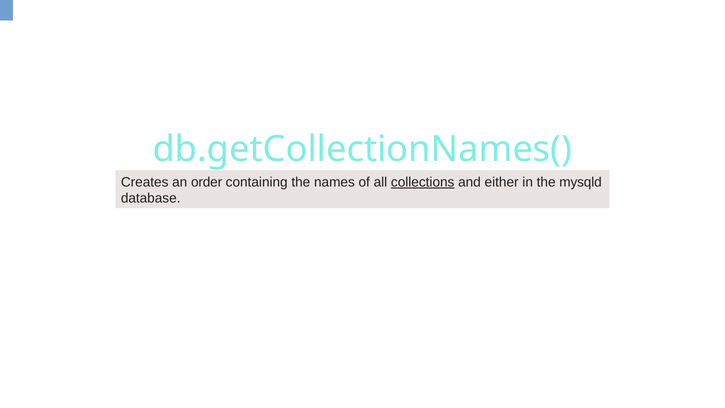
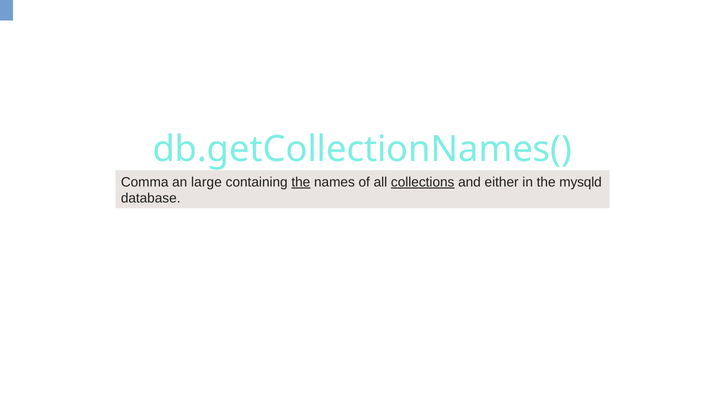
Creates: Creates -> Comma (145, 182)
order: order -> large (206, 182)
the underline: none -> present (301, 182)
